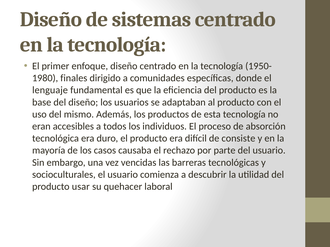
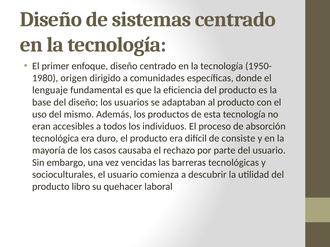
finales: finales -> origen (74, 78)
usar: usar -> libro (81, 187)
